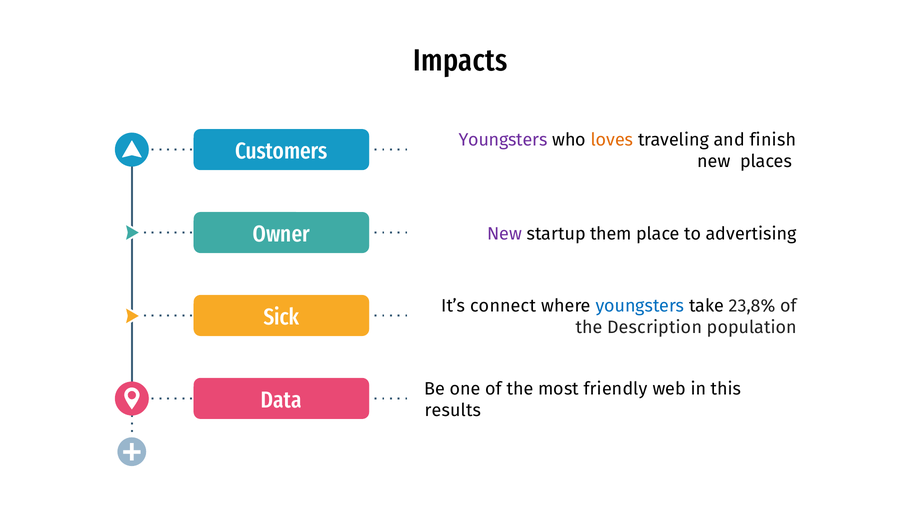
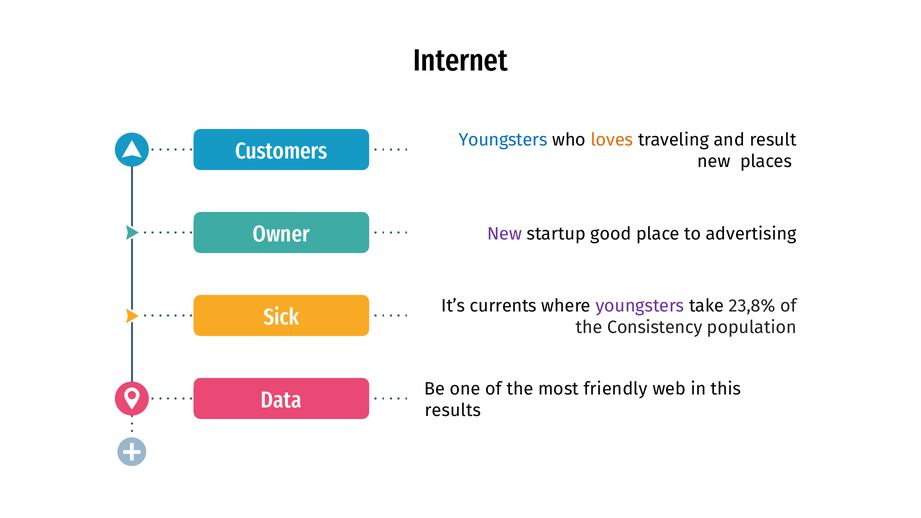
Impacts: Impacts -> Internet (461, 60)
Youngsters colour: purple -> blue (503, 140)
finish: finish -> result (773, 140)
them: them -> good (611, 234)
connect: connect -> currents (503, 306)
youngsters colour: blue -> purple (640, 306)
Description: Description -> Consistency (655, 328)
